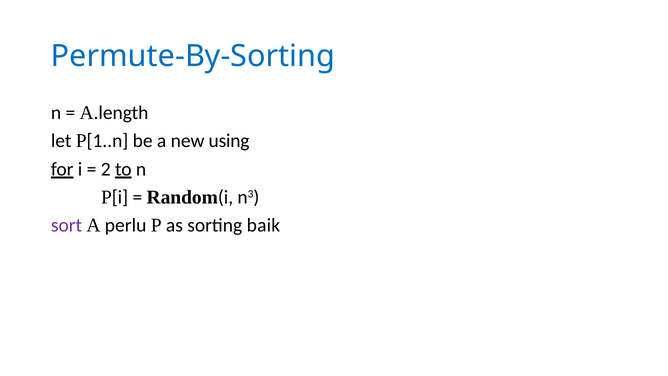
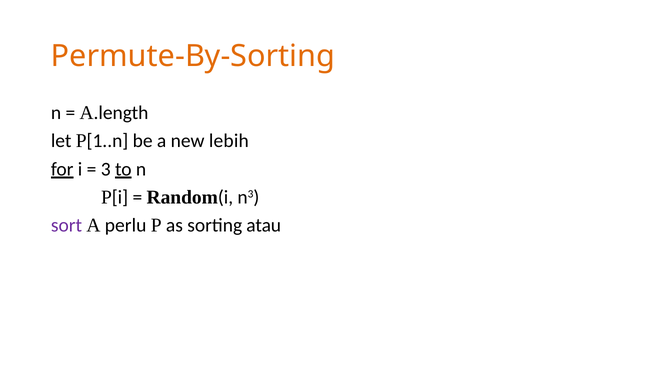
Permute-By-Sorting colour: blue -> orange (193, 56)
using: using -> lebih (229, 141)
2: 2 -> 3 (106, 169)
baik: baik -> atau (264, 225)
